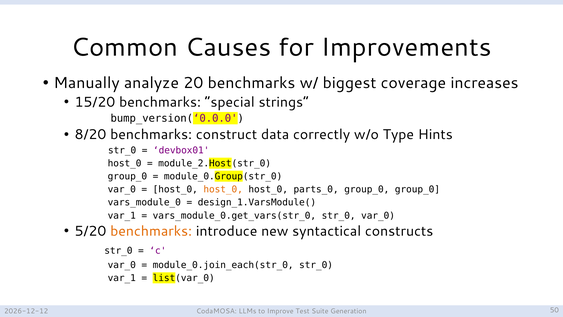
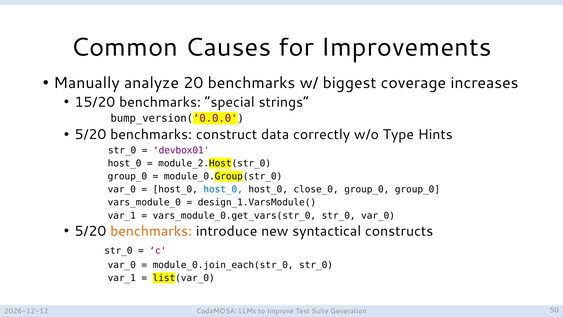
8/20: 8/20 -> 5/20 (90, 135)
host_0 colour: orange -> blue (223, 189)
parts_0: parts_0 -> close_0 (316, 189)
